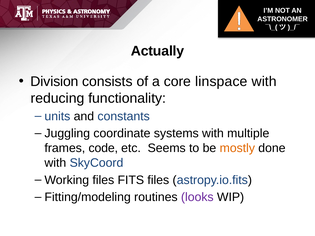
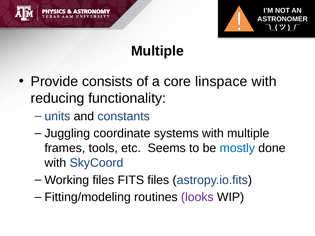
Actually: Actually -> Multiple (157, 51)
Division: Division -> Provide (54, 82)
code: code -> tools (103, 148)
mostly colour: orange -> blue (237, 148)
